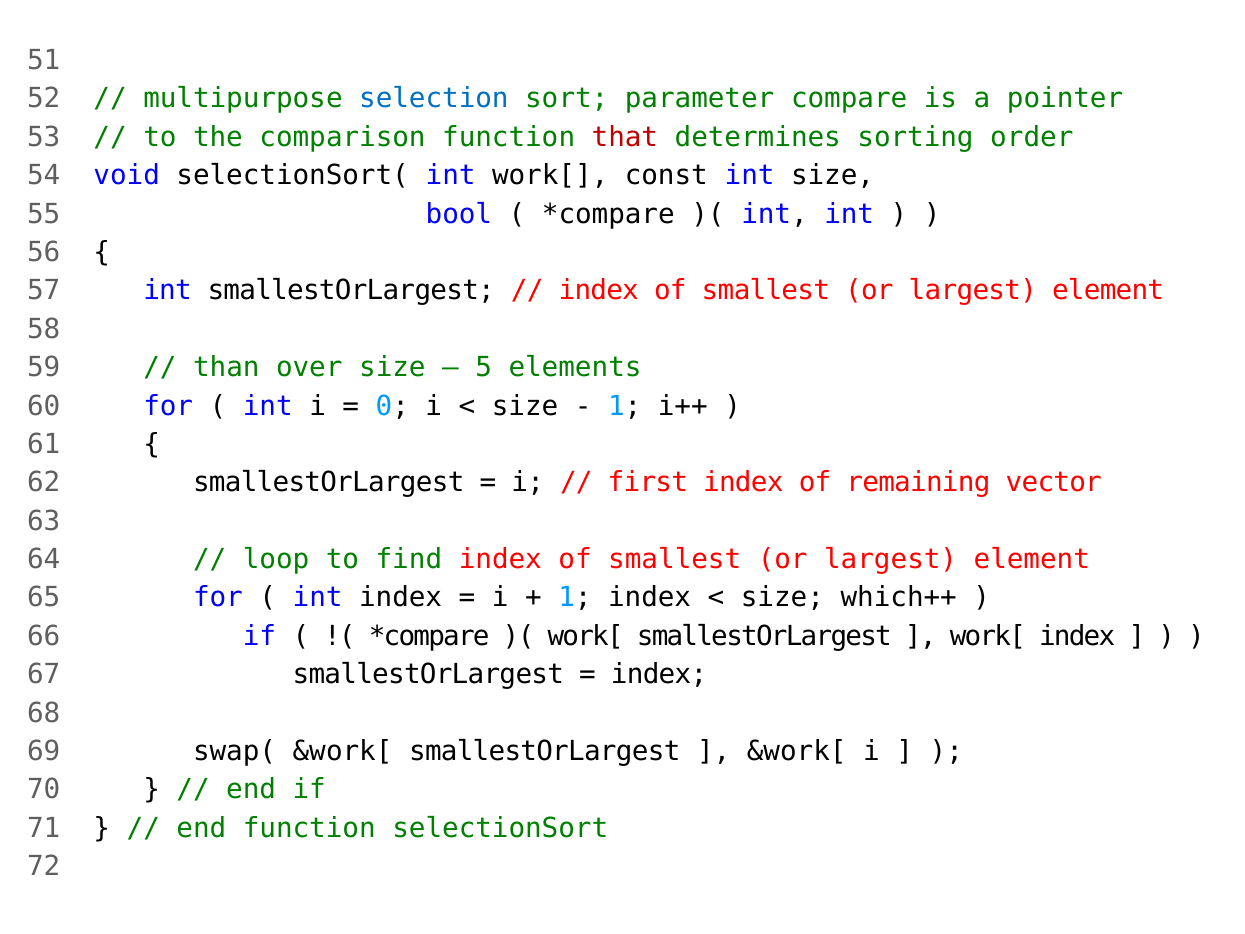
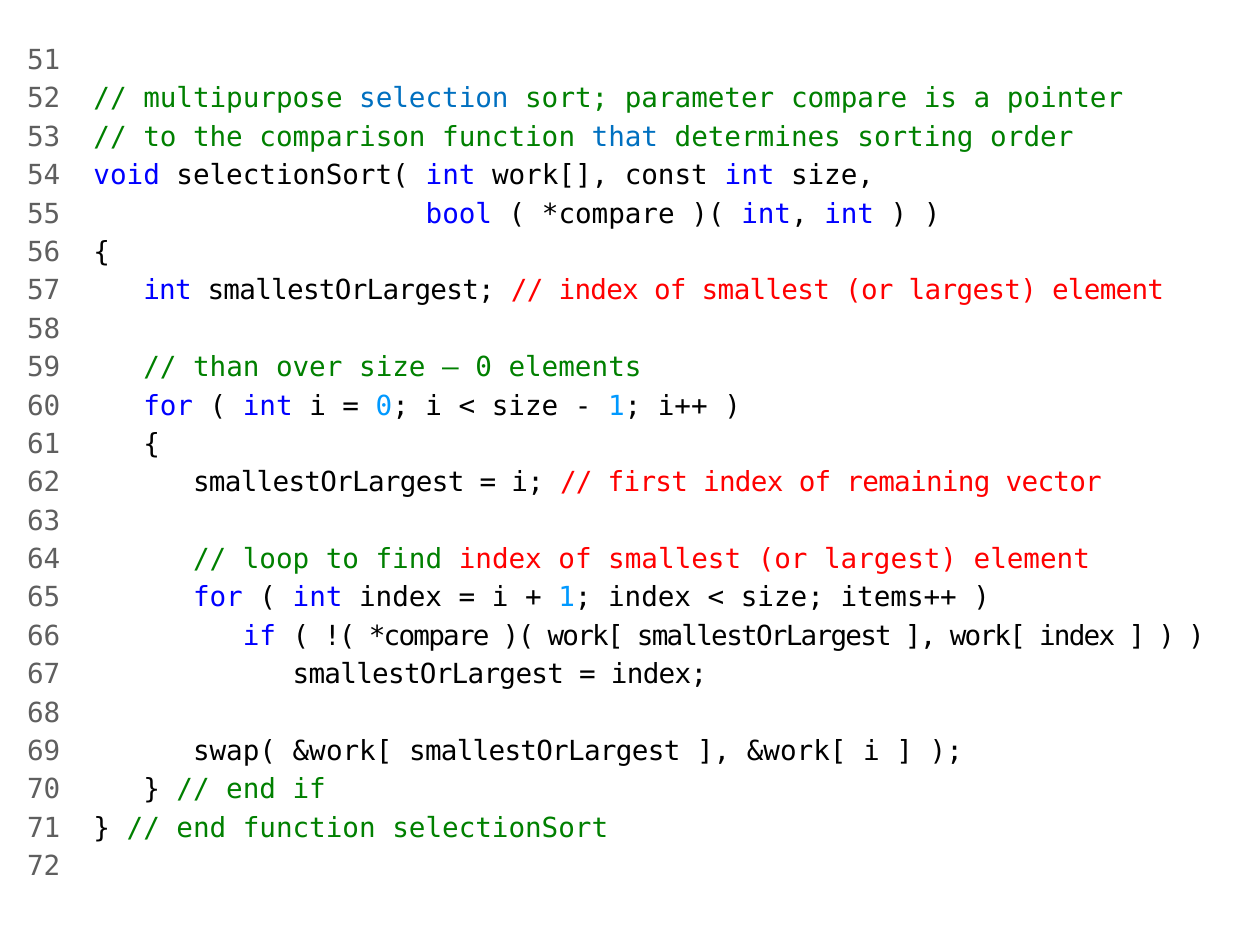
that colour: red -> blue (625, 137)
5: 5 -> 0 (484, 367)
which++: which++ -> items++ (899, 598)
